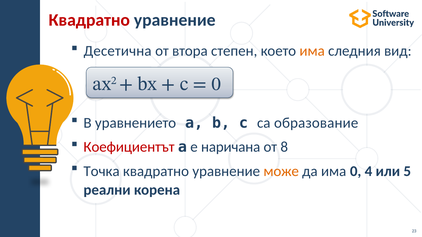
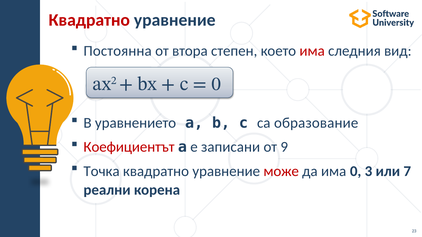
Десетична: Десетична -> Постоянна (118, 51)
има colour: orange -> red (312, 51)
наричана: наричана -> записани (231, 147)
8: 8 -> 9 (284, 147)
може colour: orange -> red (281, 171)
4: 4 -> 3 (368, 171)
5: 5 -> 7 (407, 171)
